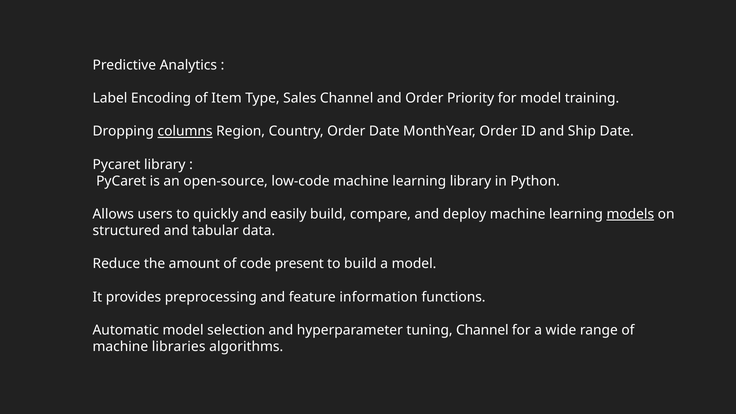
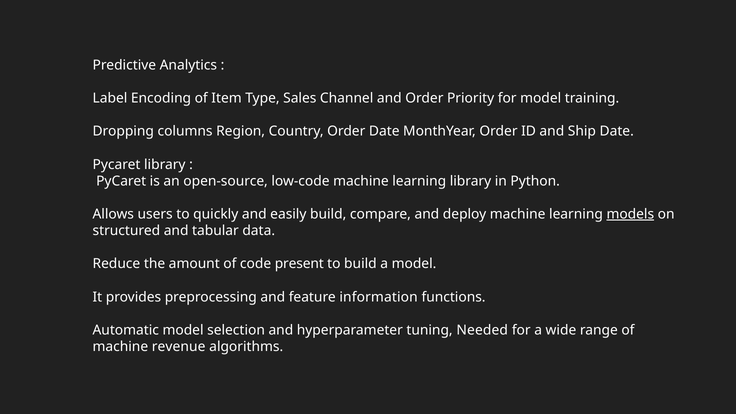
columns underline: present -> none (185, 131)
tuning Channel: Channel -> Needed (482, 330)
libraries: libraries -> revenue (179, 347)
